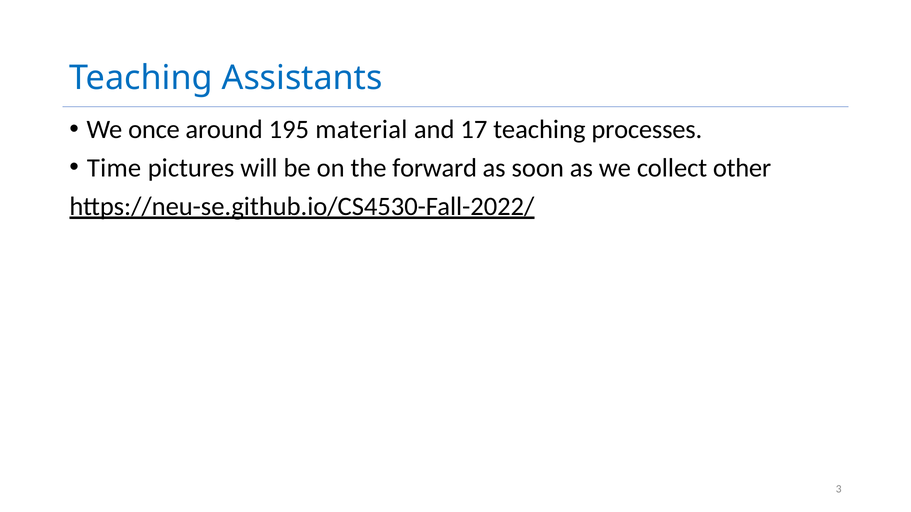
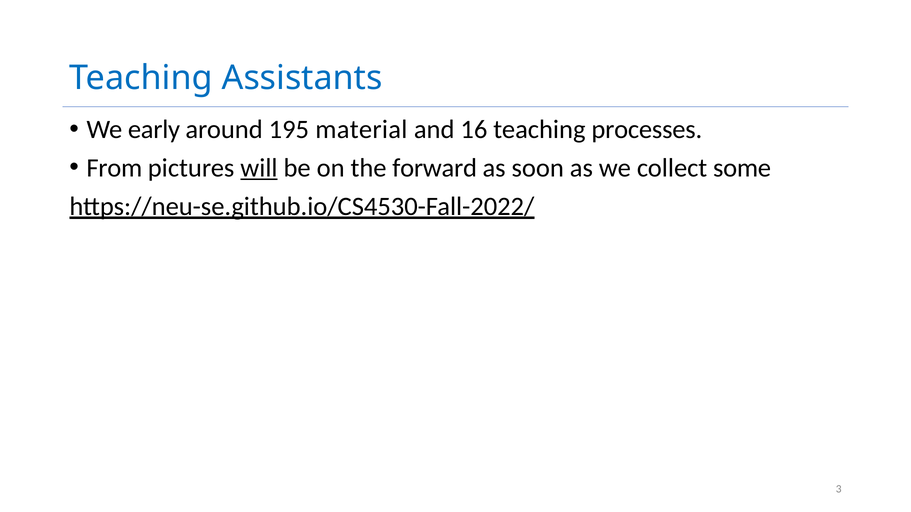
once: once -> early (154, 130)
17: 17 -> 16 (474, 130)
Time: Time -> From (114, 168)
will underline: none -> present (259, 168)
other: other -> some (742, 168)
